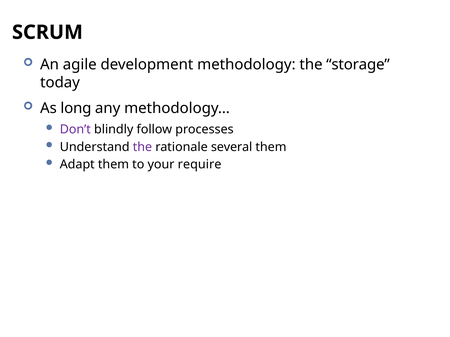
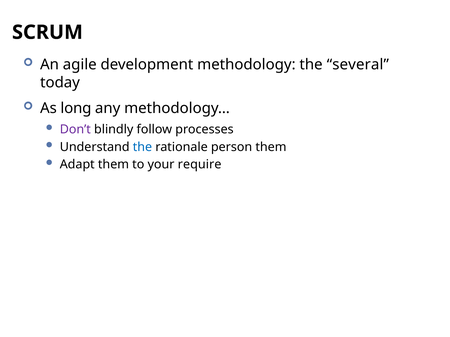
storage: storage -> several (358, 65)
the colour: purple -> blue (142, 147)
several: several -> person (232, 147)
